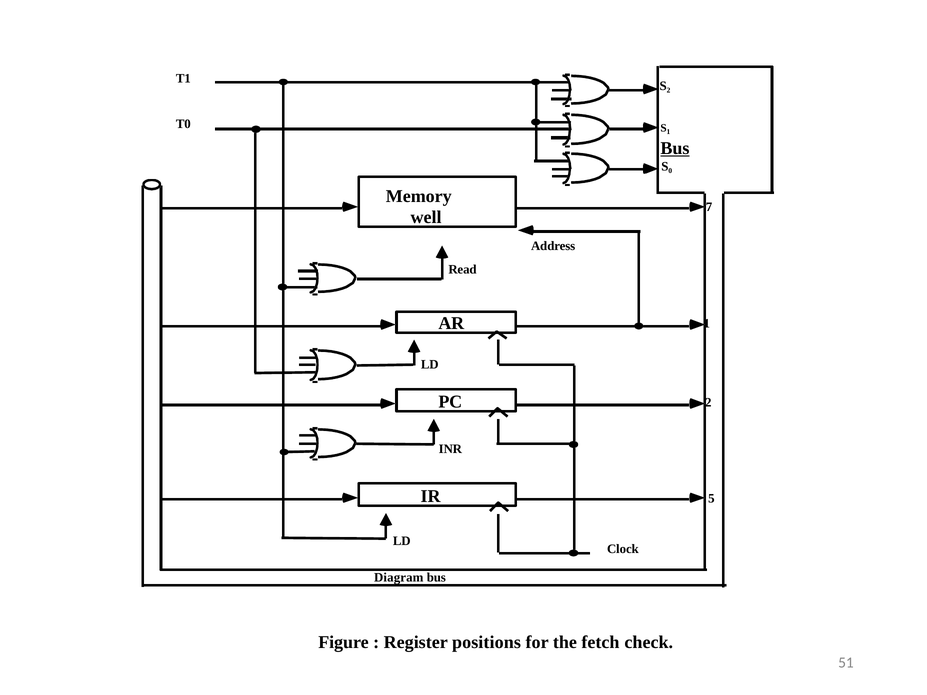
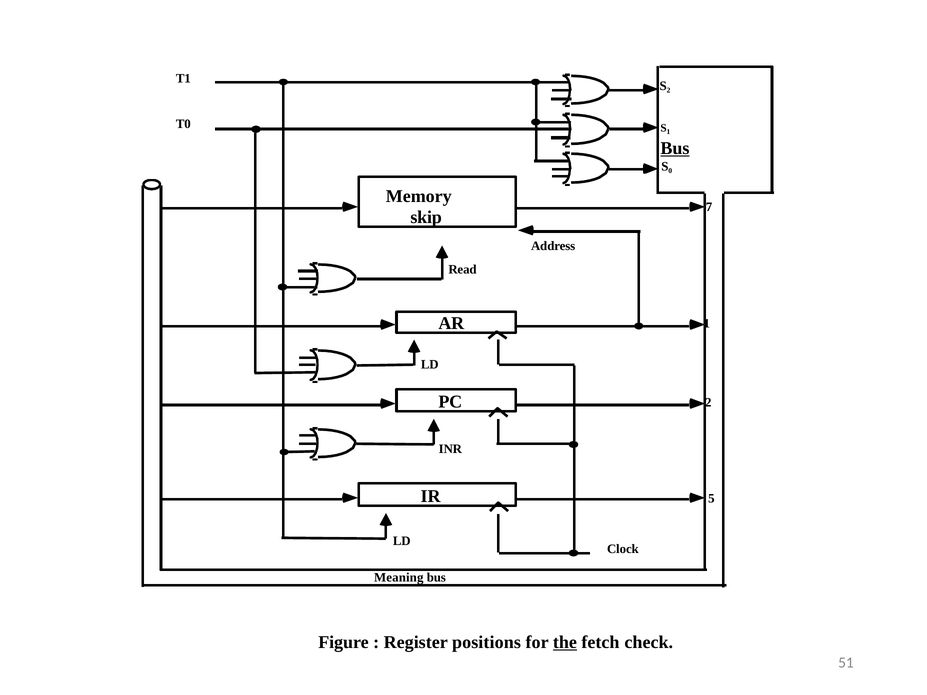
well: well -> skip (426, 217)
Diagram: Diagram -> Meaning (399, 578)
the underline: none -> present (565, 643)
